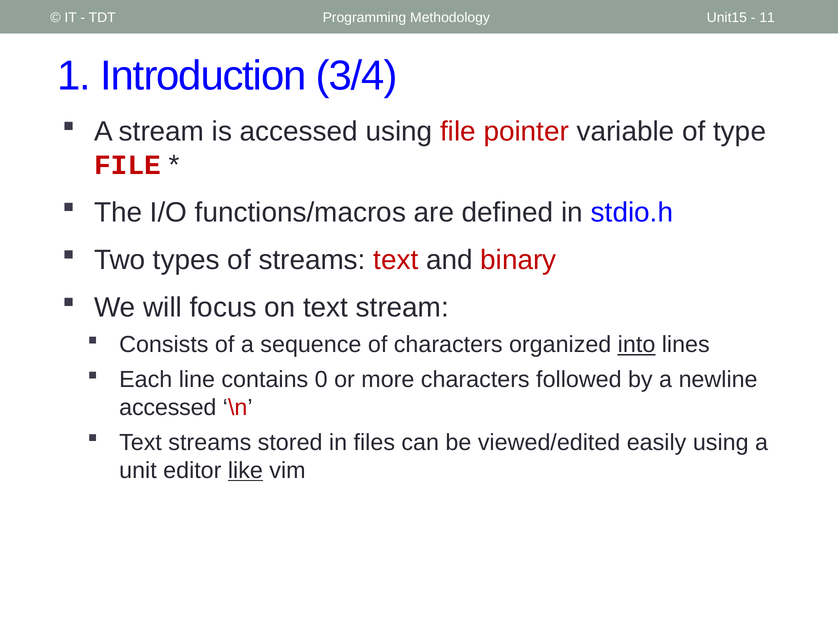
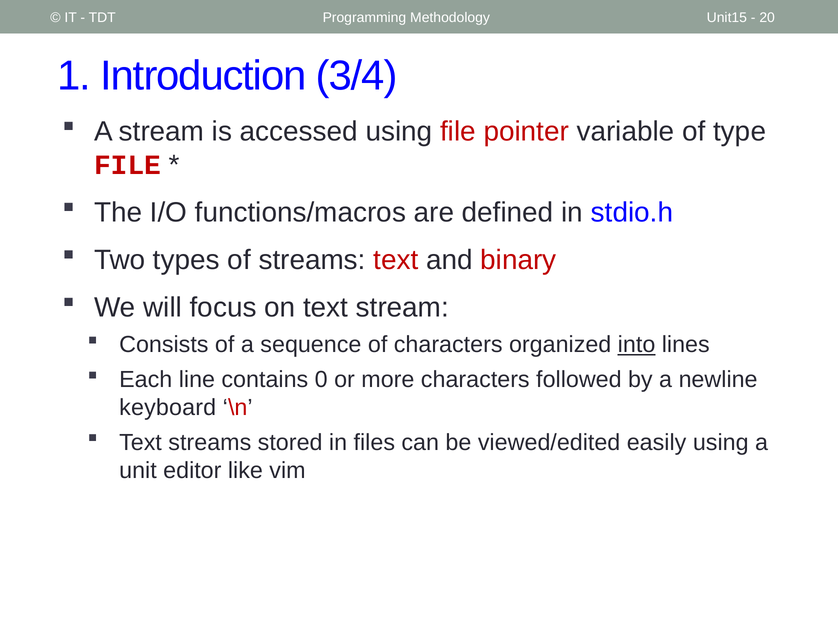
11: 11 -> 20 (767, 18)
accessed: accessed -> keyboard (168, 408)
like underline: present -> none (245, 471)
